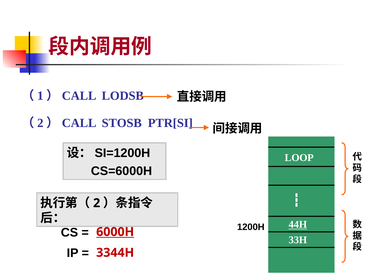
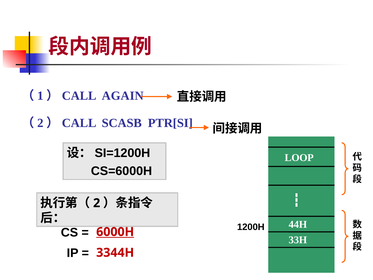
LODSB: LODSB -> AGAIN (123, 96)
STOSB: STOSB -> SCASB (122, 123)
44H underline: present -> none (298, 224)
